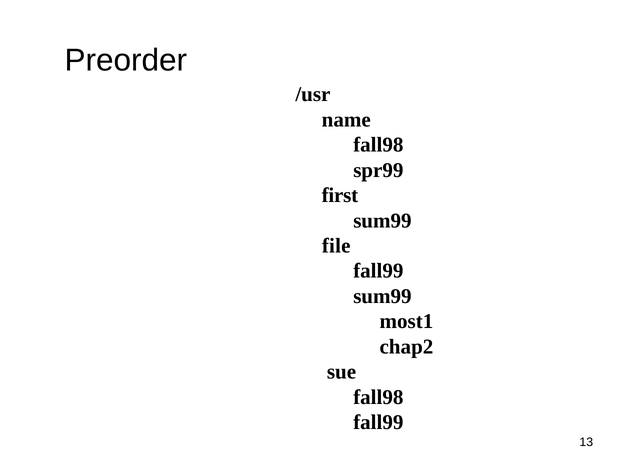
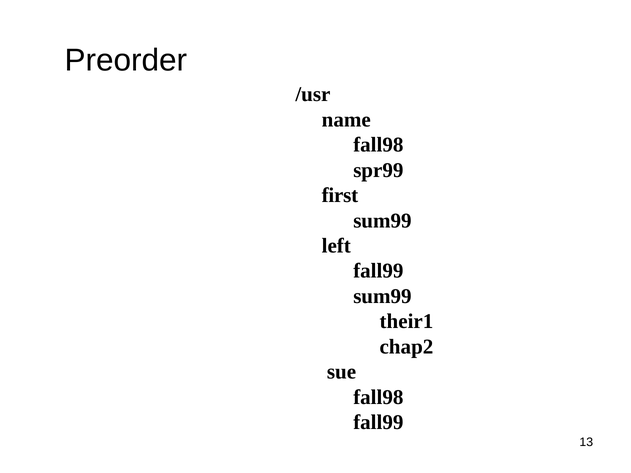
file: file -> left (336, 246)
most1: most1 -> their1 (406, 322)
